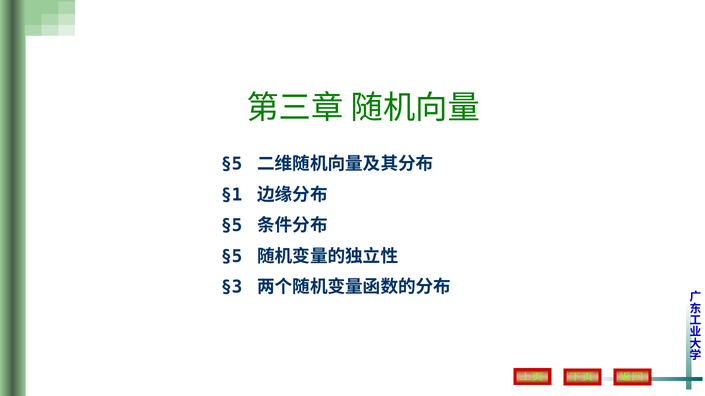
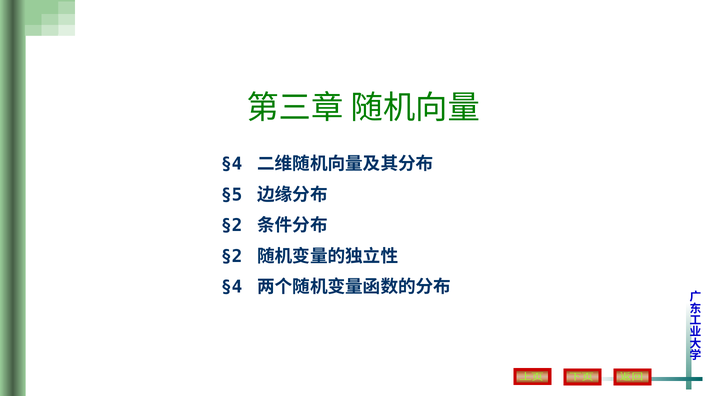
§5: §5 -> §4 (232, 164)
§1: §1 -> §5 (232, 195)
§5: §5 -> §2 (232, 226)
§5: §5 -> §2 (232, 257)
§3: §3 -> §4 (232, 288)
